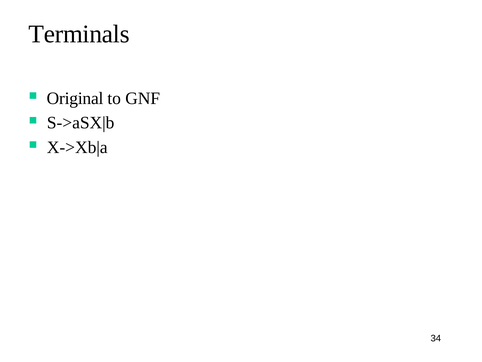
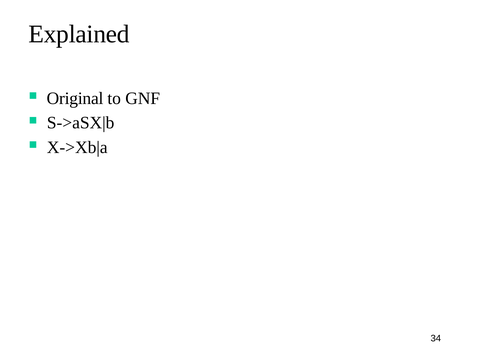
Terminals: Terminals -> Explained (79, 34)
